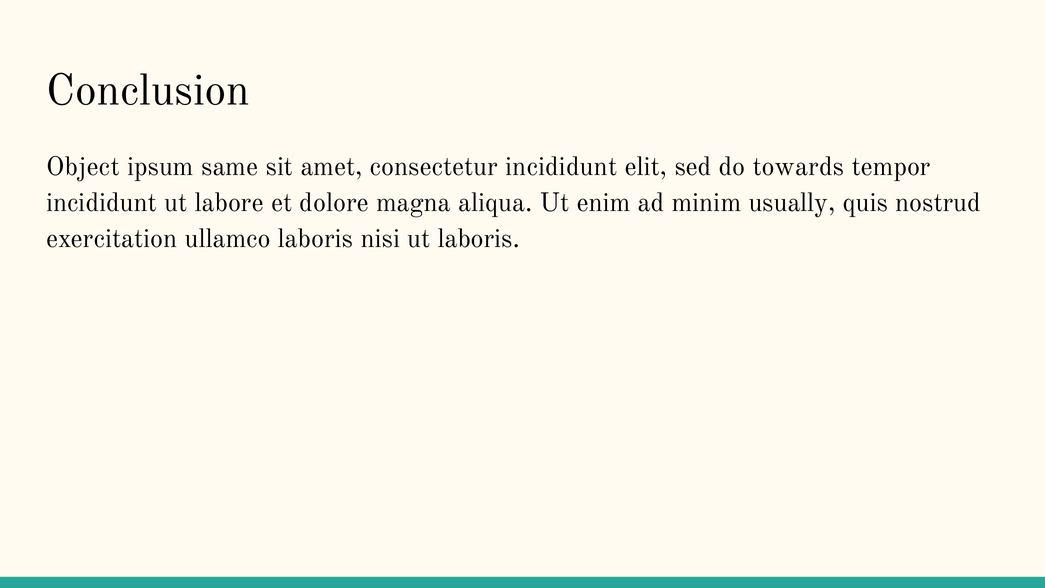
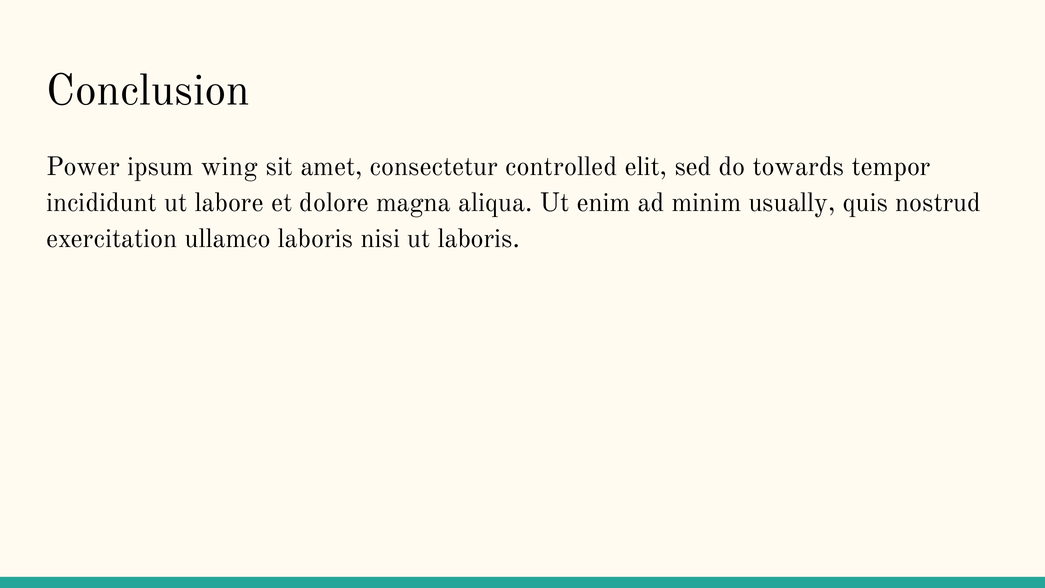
Object: Object -> Power (83, 167)
same: same -> wing (230, 167)
consectetur incididunt: incididunt -> controlled (561, 167)
